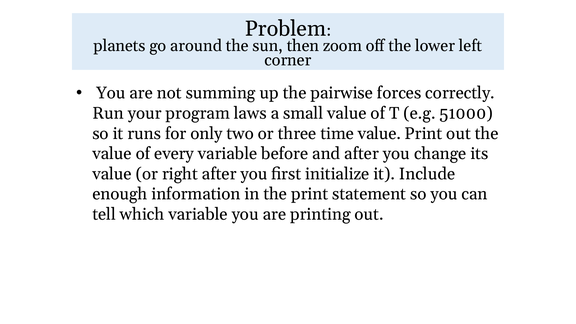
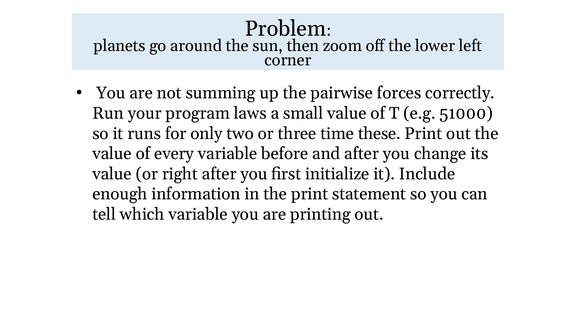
time value: value -> these (379, 133)
